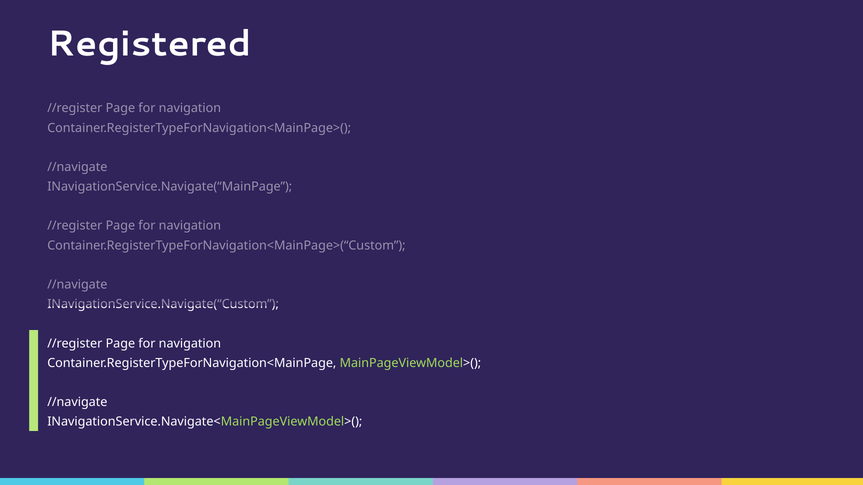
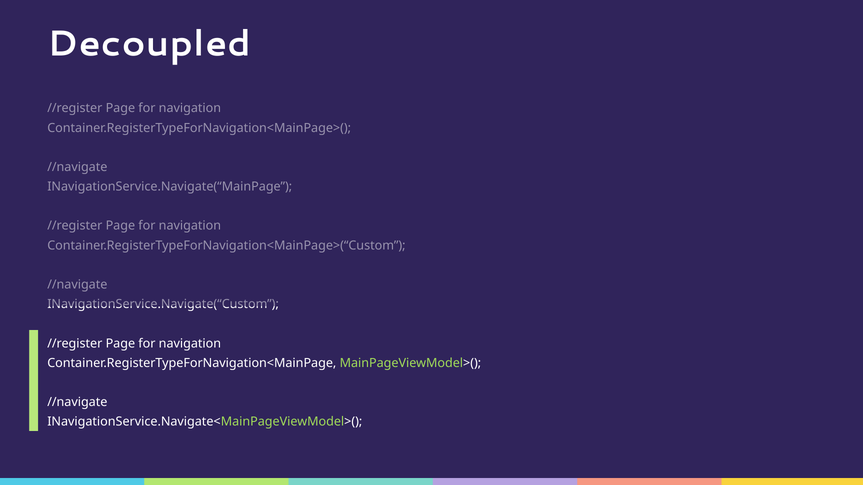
Registered: Registered -> Decoupled (149, 44)
